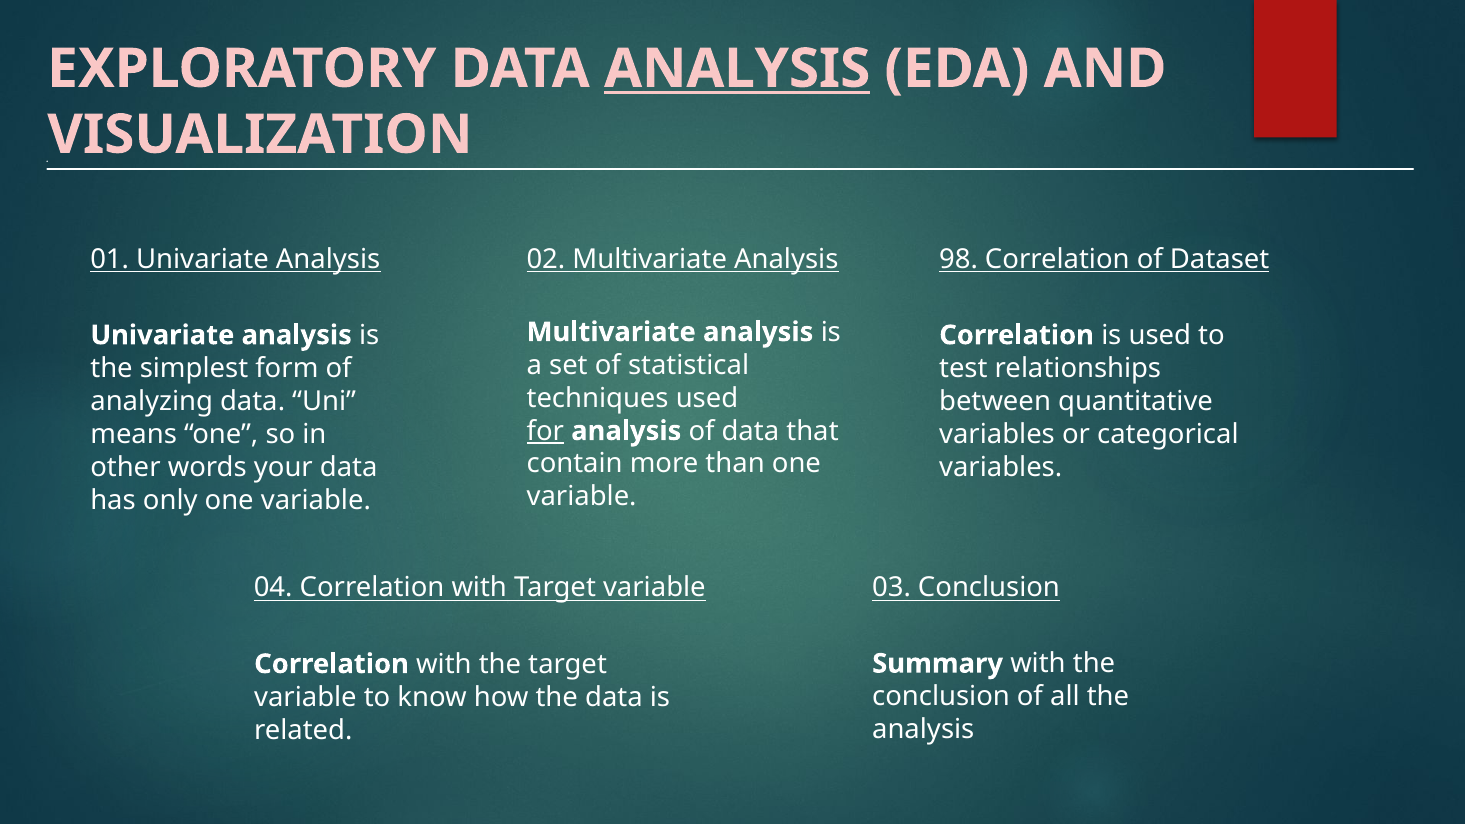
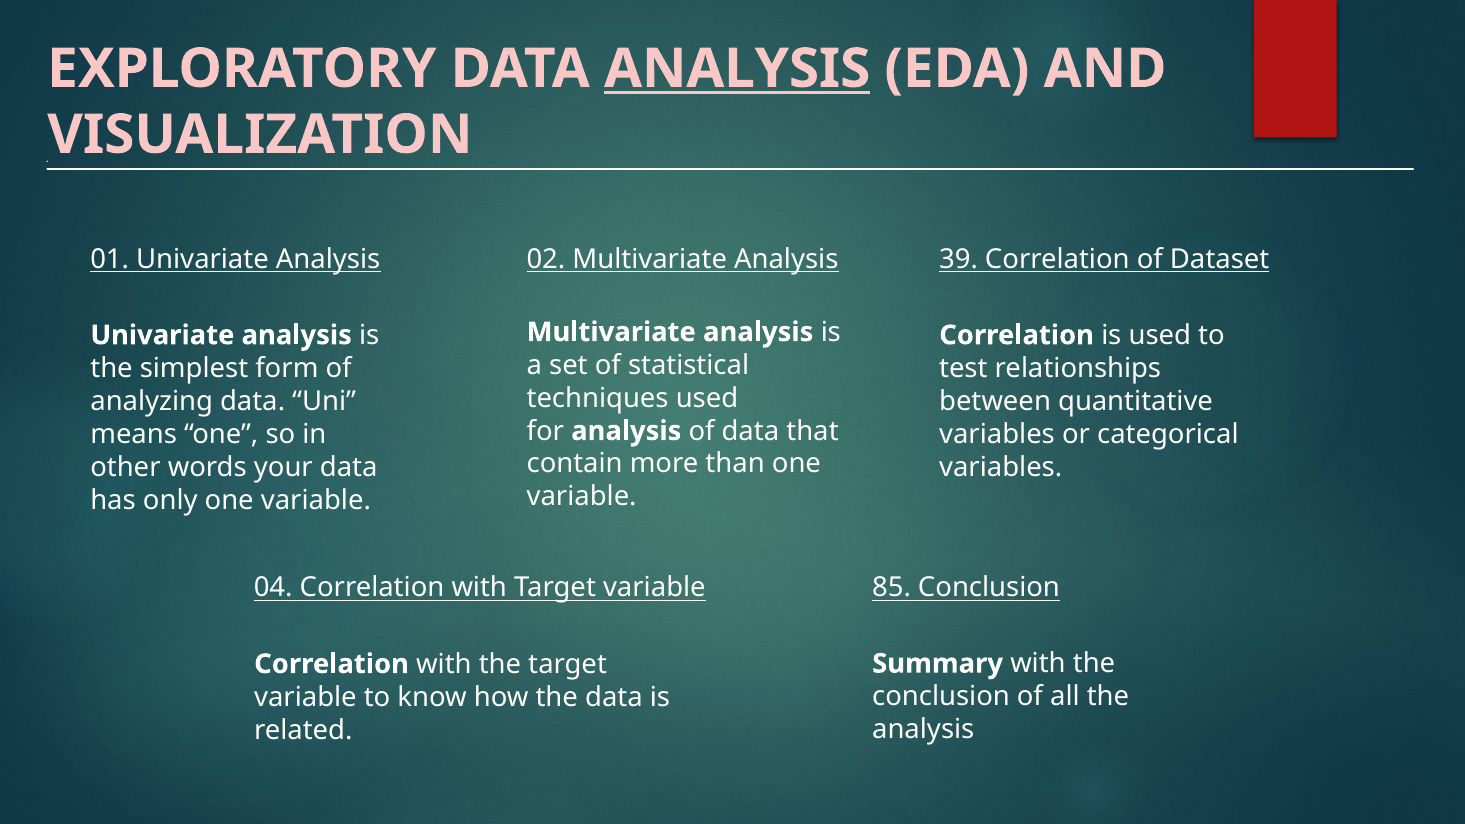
98: 98 -> 39 (959, 259)
for underline: present -> none (545, 431)
03: 03 -> 85 (892, 588)
